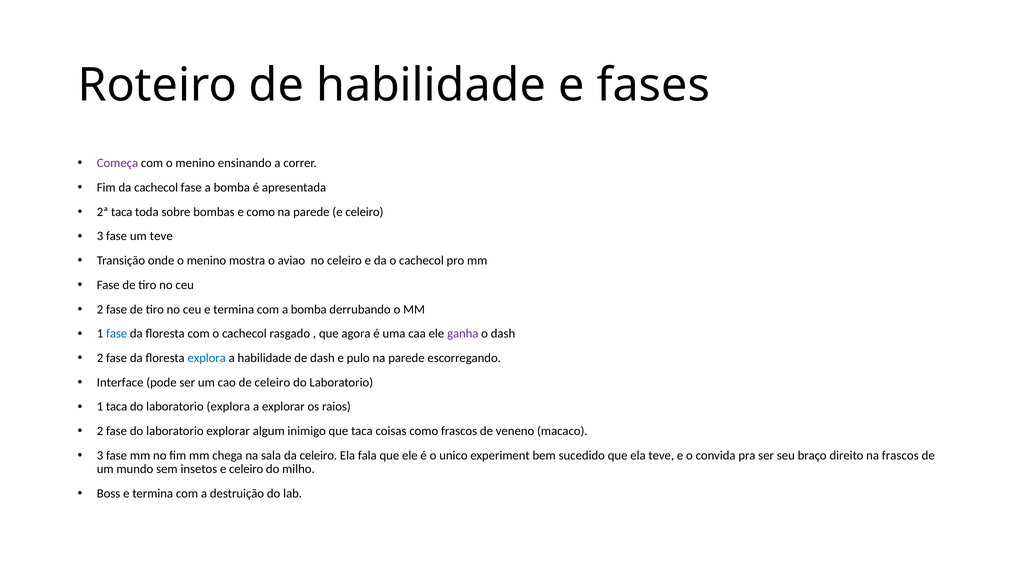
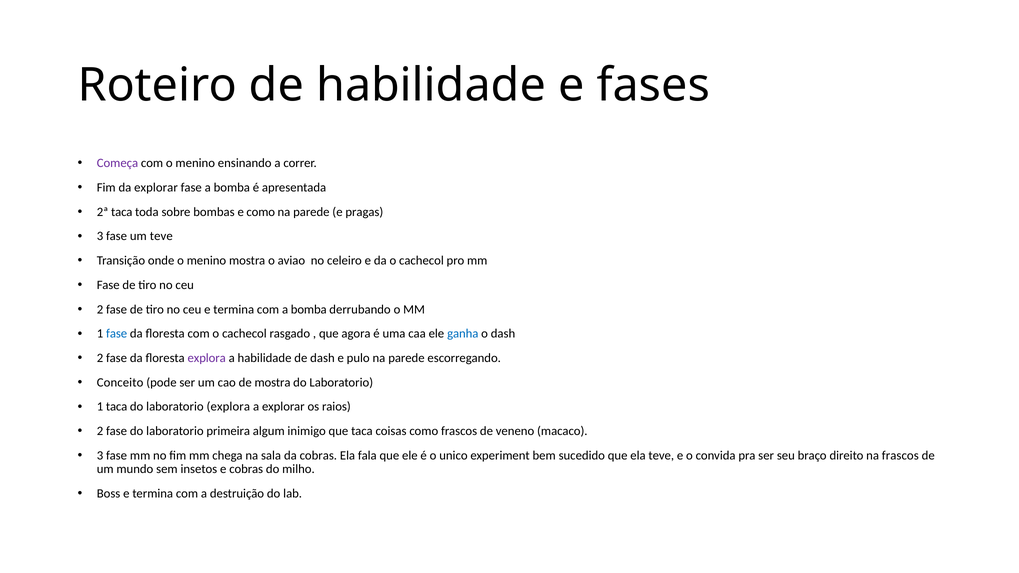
da cachecol: cachecol -> explorar (156, 188)
parede e celeiro: celeiro -> pragas (364, 212)
ganha colour: purple -> blue (463, 334)
explora colour: blue -> purple (207, 358)
Interface: Interface -> Conceito (120, 383)
de celeiro: celeiro -> mostra (273, 383)
laboratorio explorar: explorar -> primeira (228, 431)
da celeiro: celeiro -> cobras (318, 456)
insetos e celeiro: celeiro -> cobras (246, 469)
